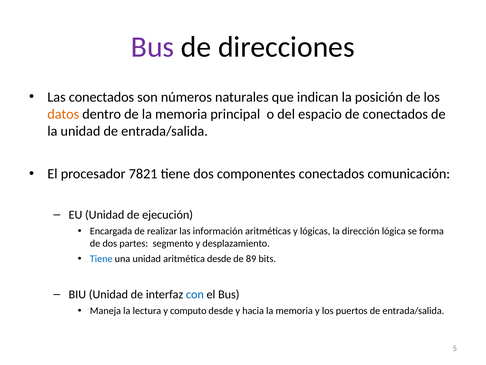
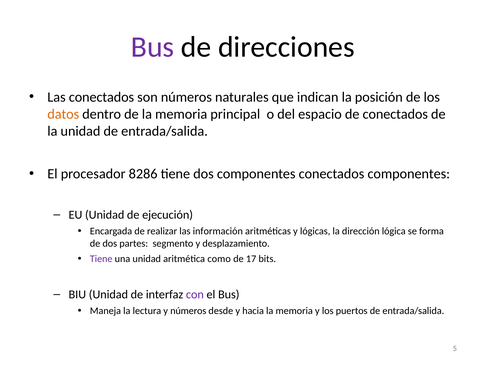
7821: 7821 -> 8286 (143, 174)
conectados comunicación: comunicación -> componentes (409, 174)
Tiene colour: blue -> purple (101, 258)
aritmética desde: desde -> como (219, 258)
89: 89 -> 17 (251, 258)
con colour: blue -> purple (195, 294)
y computo: computo -> números (188, 311)
